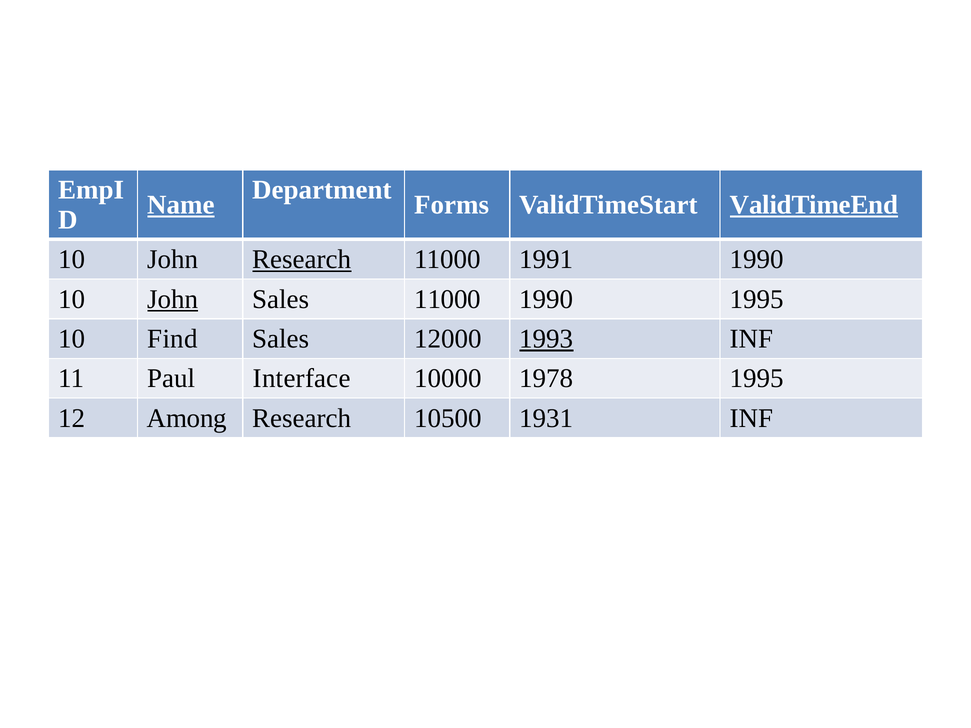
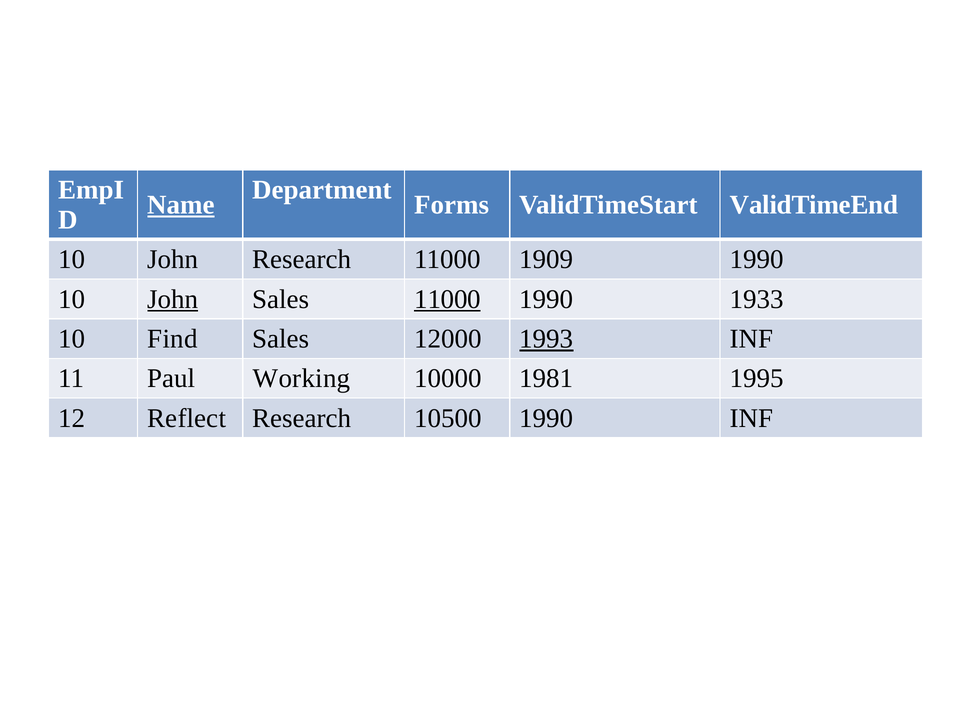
ValidTimeEnd underline: present -> none (814, 205)
Research underline: present -> none (302, 260)
1991: 1991 -> 1909 (546, 260)
11000 underline: none -> present (448, 299)
1990 1995: 1995 -> 1933 (757, 299)
Interface: Interface -> Working (302, 379)
1978: 1978 -> 1981 (546, 379)
Among: Among -> Reflect (187, 418)
10500 1931: 1931 -> 1990 (546, 418)
